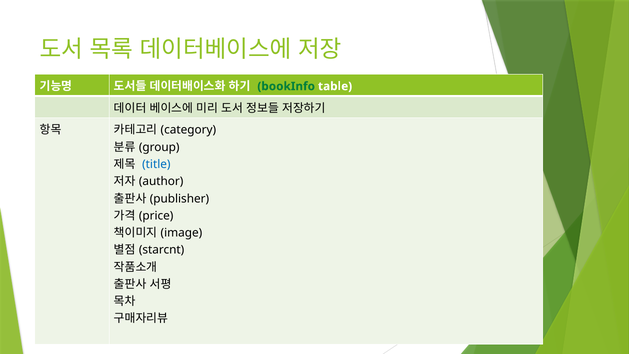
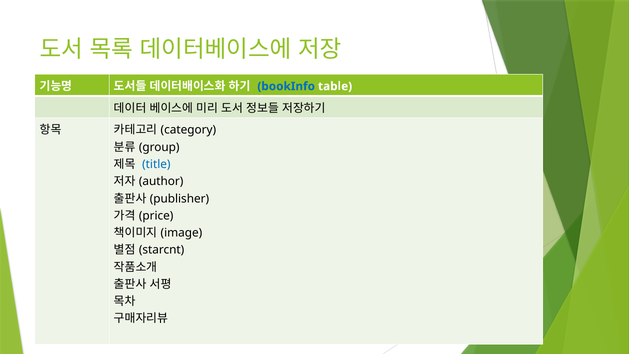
bookInfo colour: green -> blue (286, 86)
